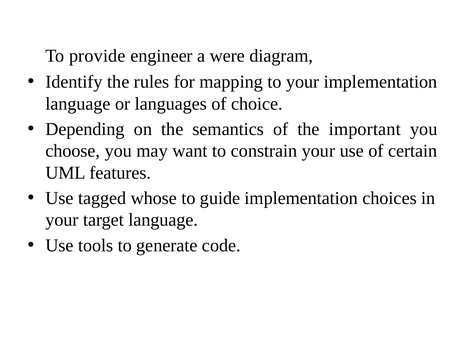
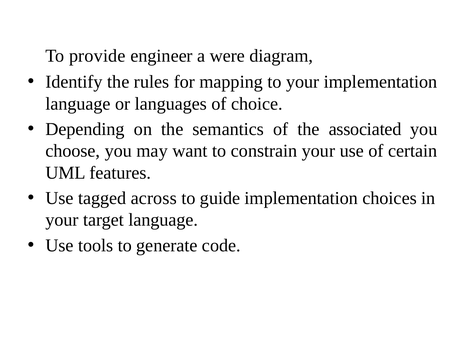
important: important -> associated (365, 129)
whose: whose -> across (154, 198)
